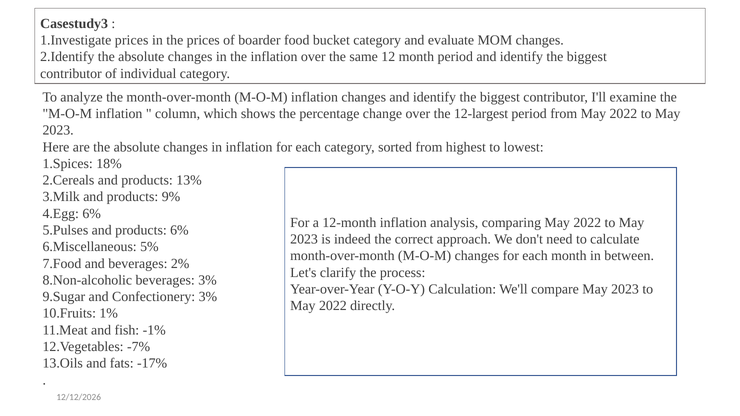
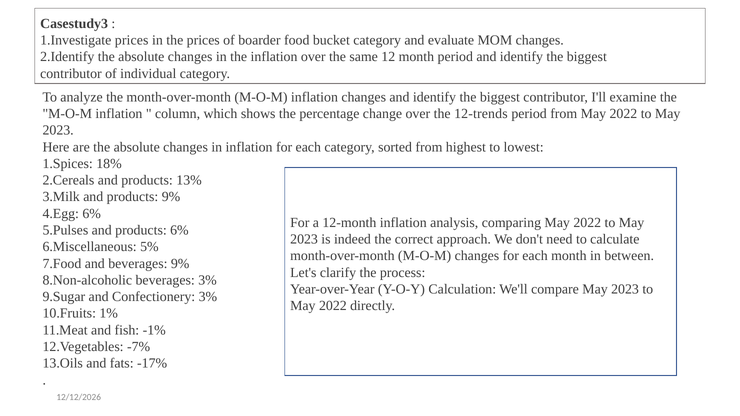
12-largest: 12-largest -> 12-trends (481, 114)
beverages 2%: 2% -> 9% (180, 264)
